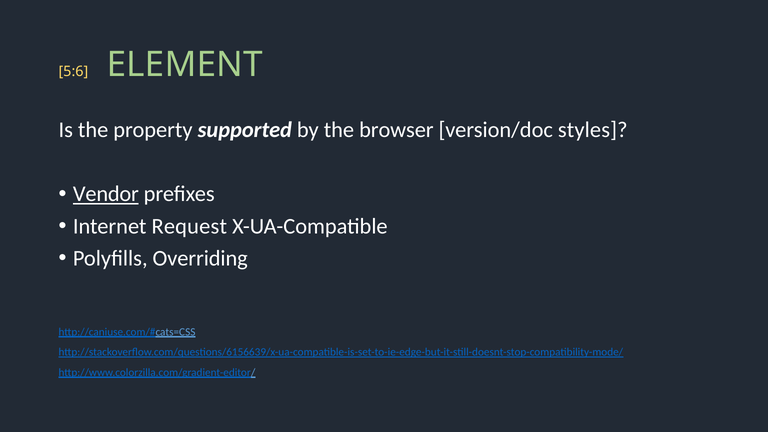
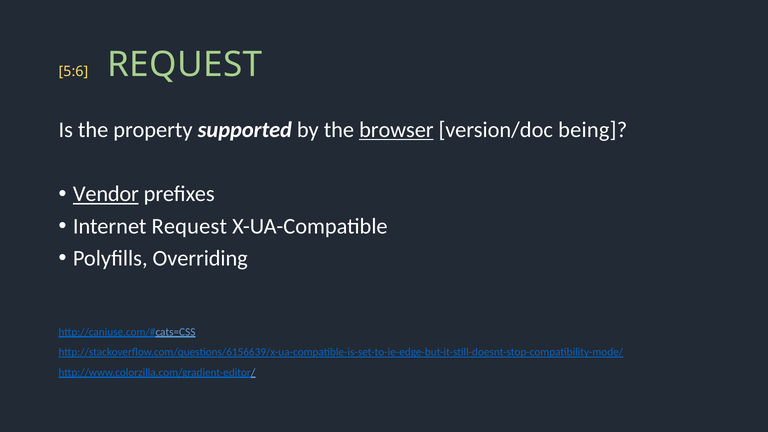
5:6 ELEMENT: ELEMENT -> REQUEST (185, 65)
browser underline: none -> present (396, 130)
styles: styles -> being (593, 130)
